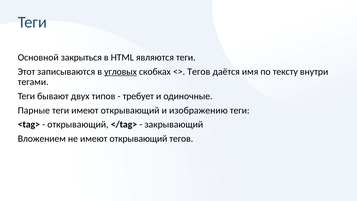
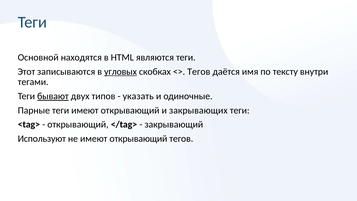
закрыться: закрыться -> находятся (81, 57)
бывают underline: none -> present (53, 96)
требует: требует -> указать (138, 96)
изображению: изображению -> закрывающих (198, 110)
Вложением: Вложением -> Используют (42, 139)
